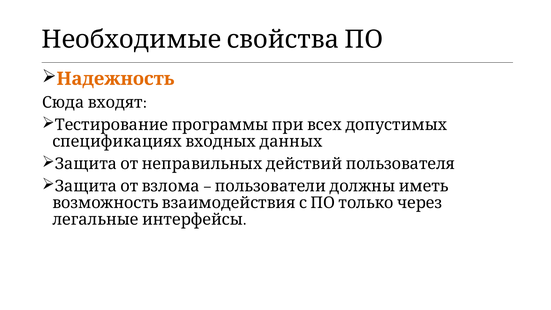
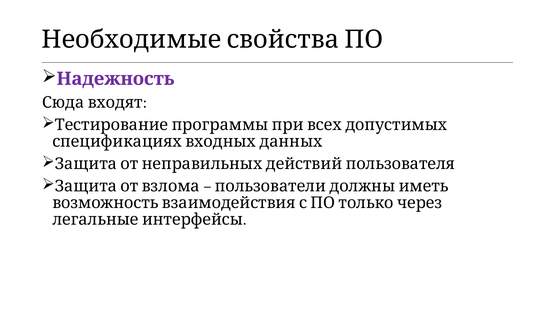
Надежность colour: orange -> purple (115, 79)
